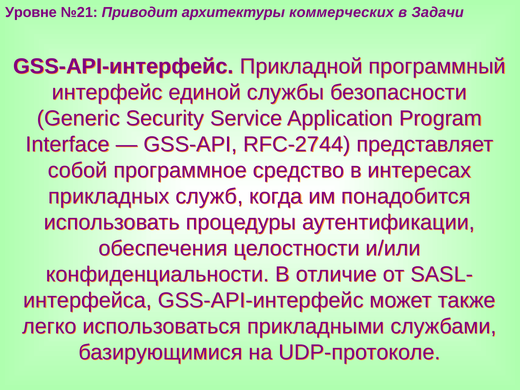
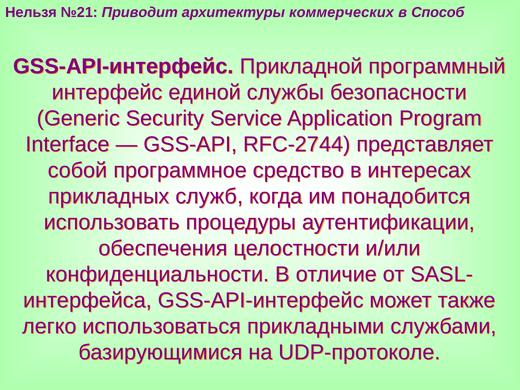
Уровне: Уровне -> Нельзя (31, 12)
Задачи: Задачи -> Способ (438, 12)
